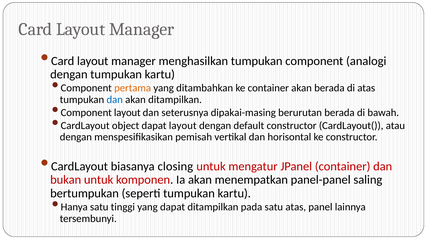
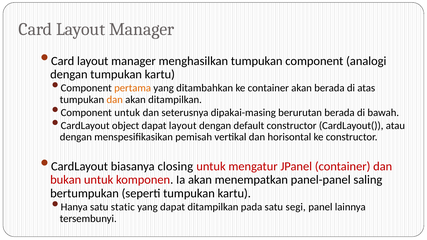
dan colour: blue -> orange (115, 100)
Component layout: layout -> untuk (127, 113)
tinggi: tinggi -> static (123, 207)
satu atas: atas -> segi (296, 207)
